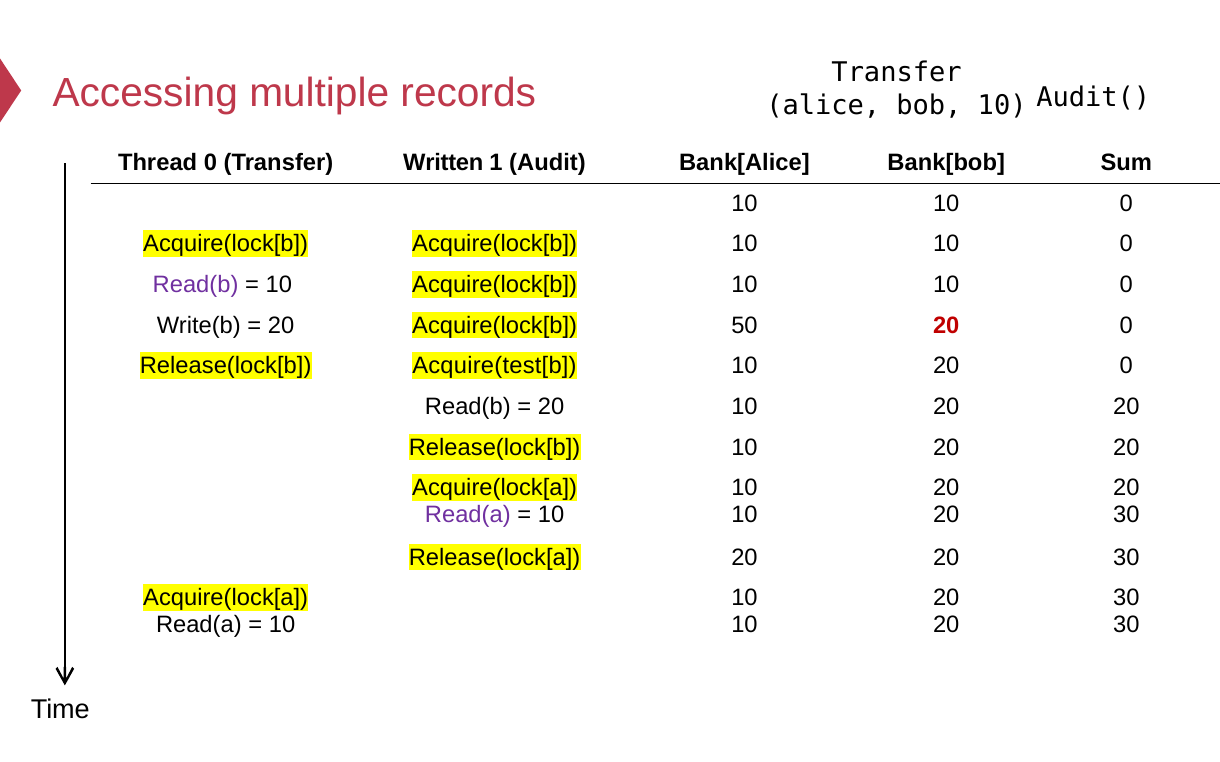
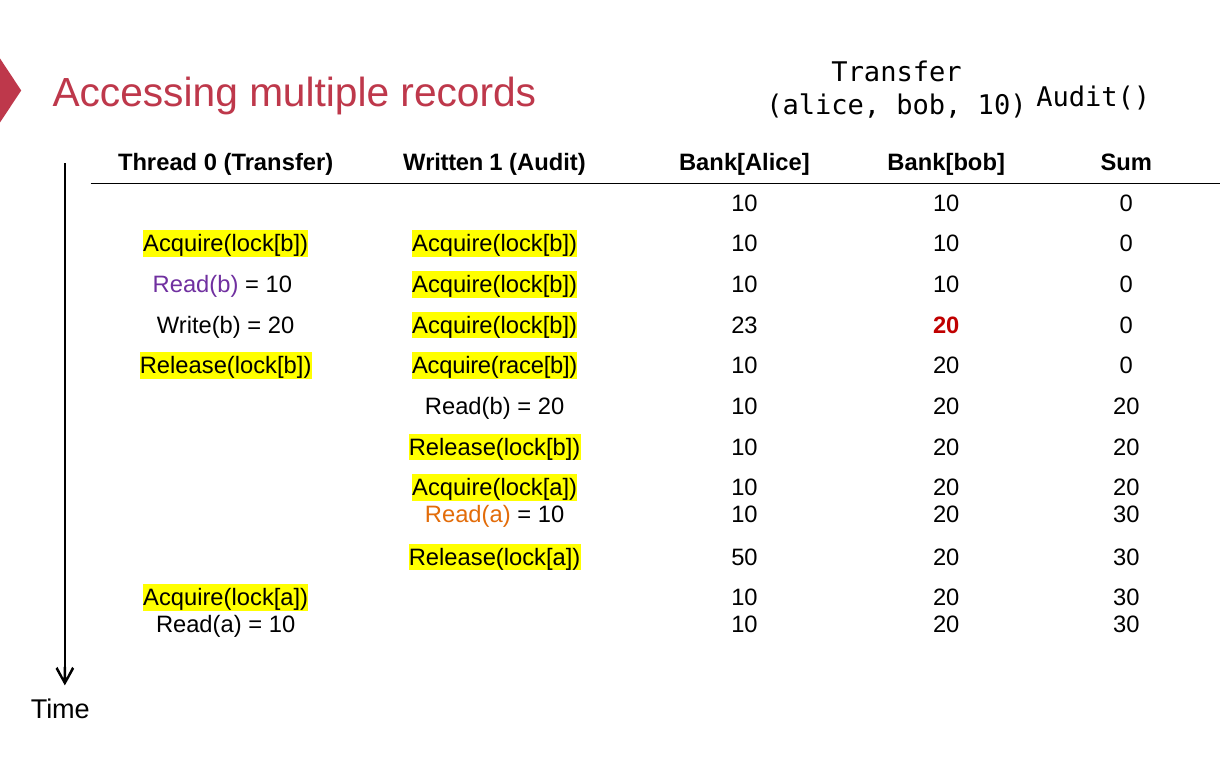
50: 50 -> 23 (744, 326)
Acquire(test[b: Acquire(test[b -> Acquire(race[b (495, 366)
Read(a colour: purple -> orange (468, 515)
Release(lock[a 20: 20 -> 50 (744, 558)
